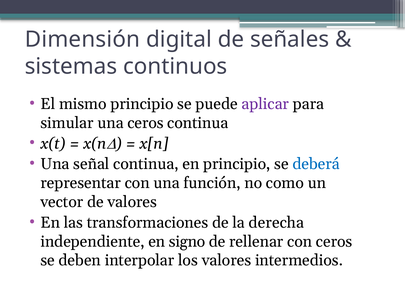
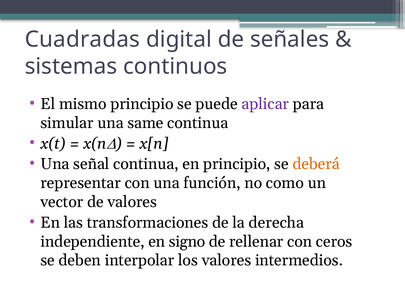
Dimensión: Dimensión -> Cuadradas (82, 39)
una ceros: ceros -> same (145, 123)
deberá colour: blue -> orange (316, 164)
